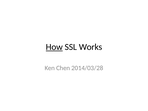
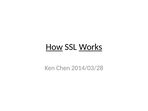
Works underline: none -> present (91, 47)
